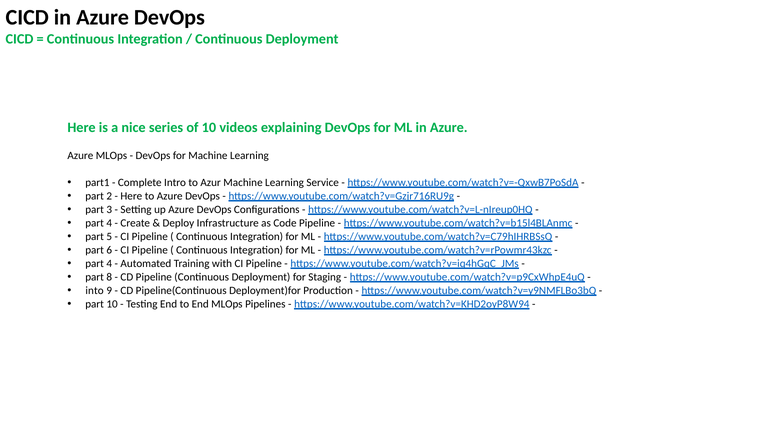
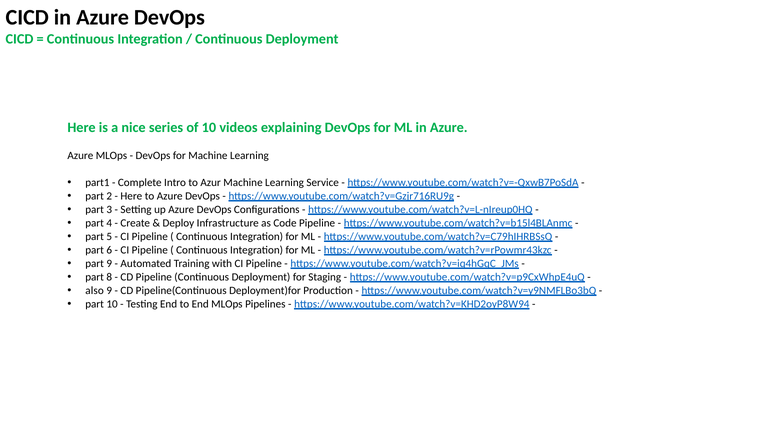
4: 4 -> 9 (109, 263)
into: into -> also (95, 290)
